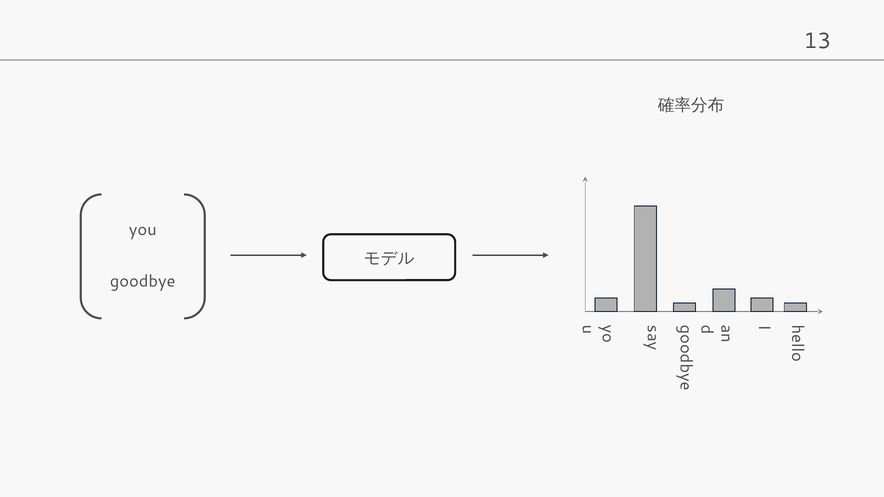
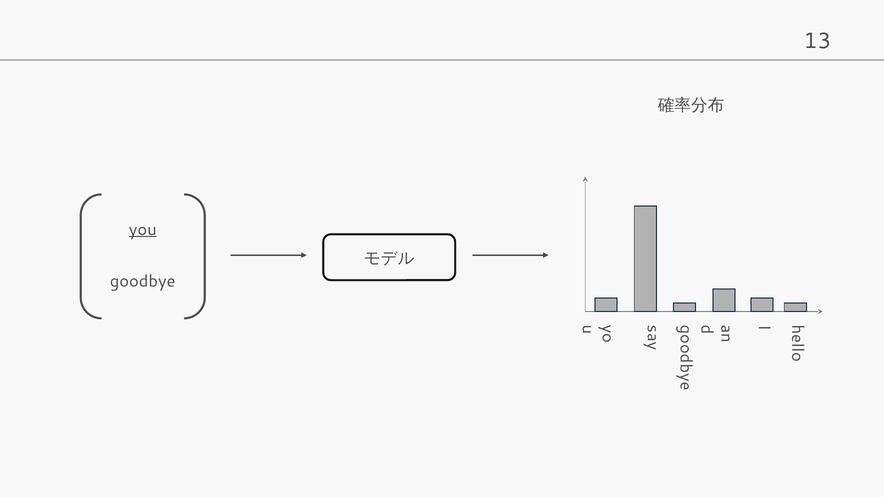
you underline: none -> present (143, 230)
